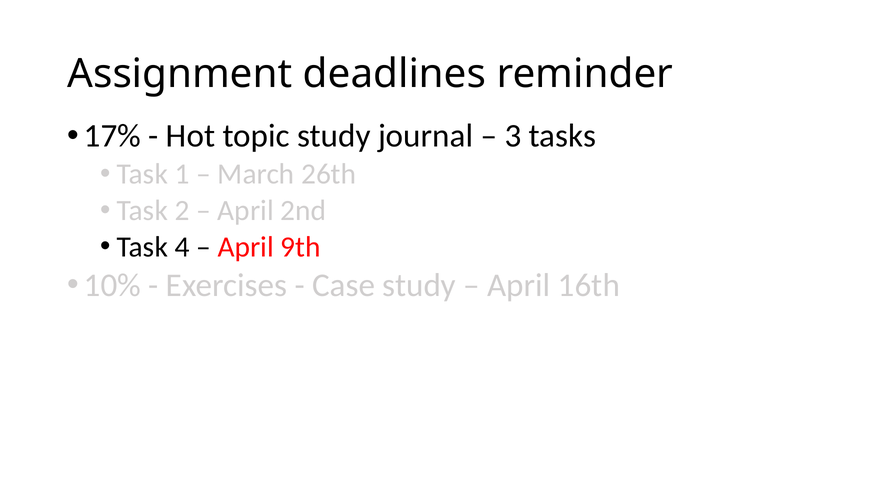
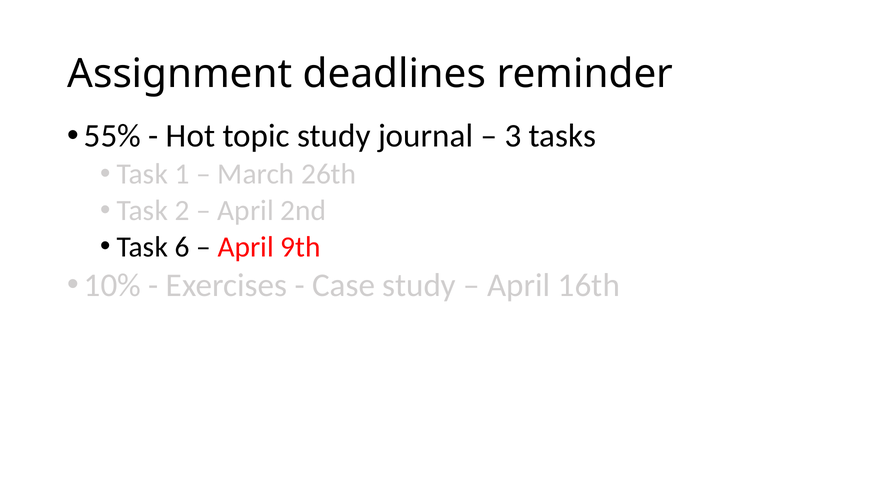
17%: 17% -> 55% (112, 136)
4: 4 -> 6 (182, 247)
